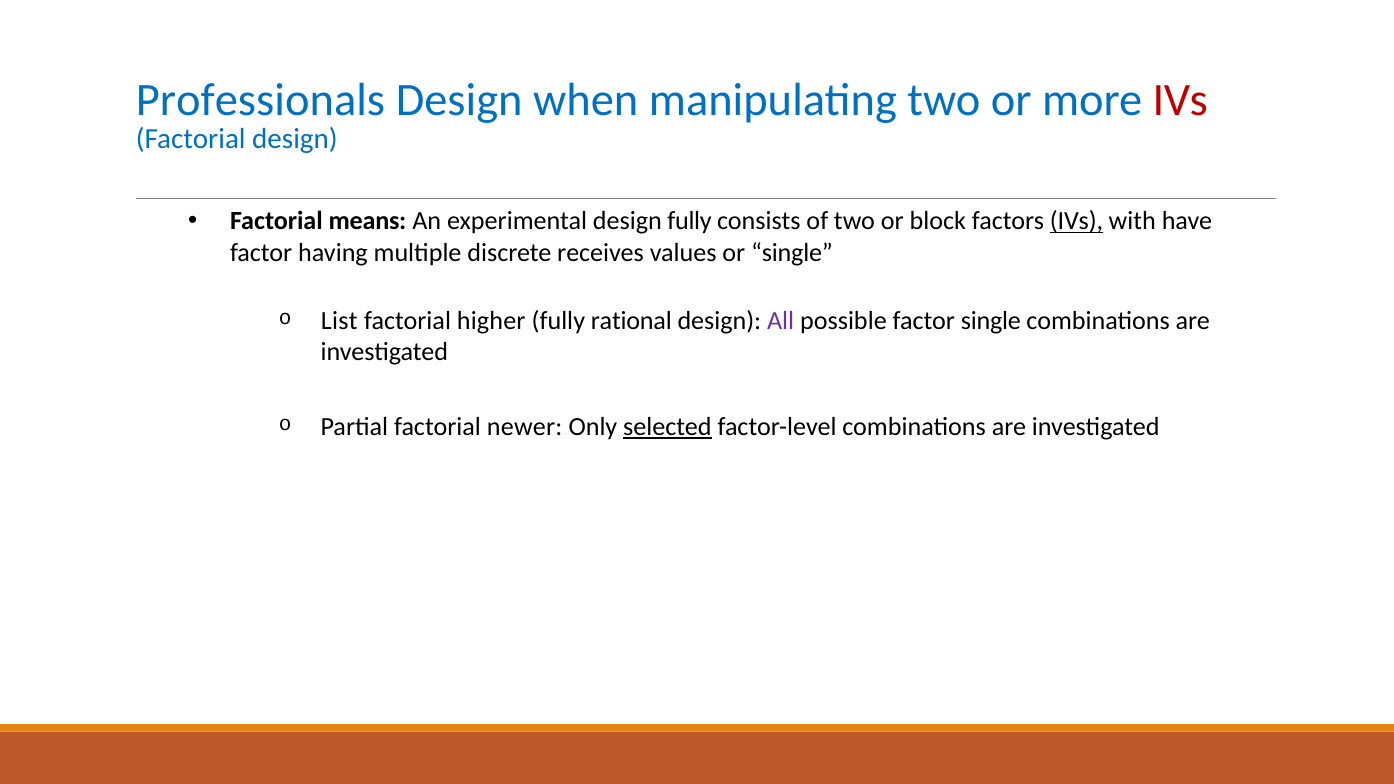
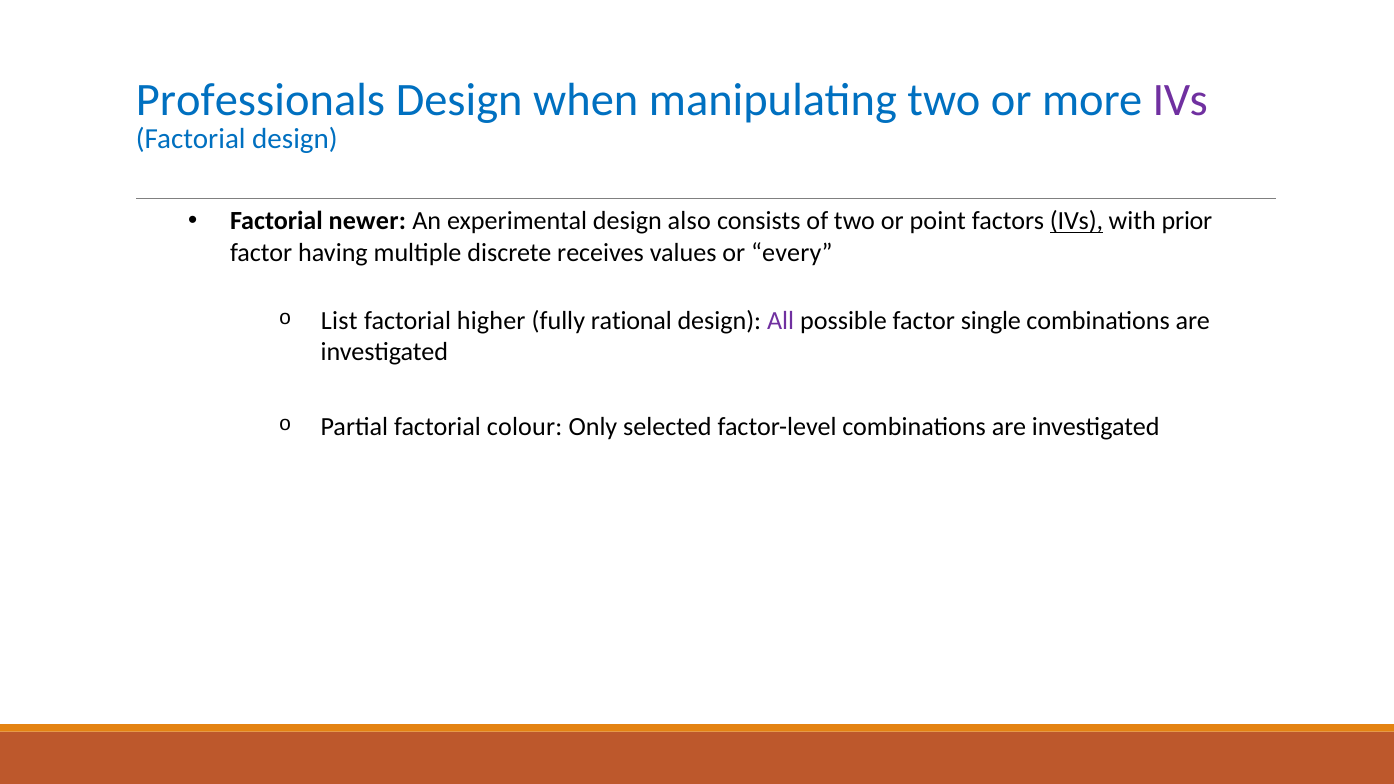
IVs colour: red -> purple (1180, 100)
means: means -> newer (367, 221)
design fully: fully -> also (689, 221)
block: block -> point (938, 221)
have: have -> prior (1187, 221)
or single: single -> every (792, 252)
newer: newer -> colour (525, 427)
selected underline: present -> none (667, 427)
